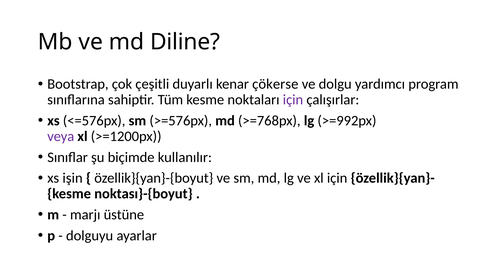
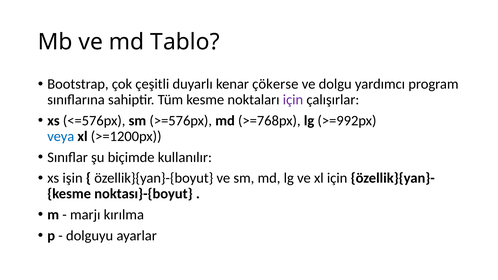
Diline: Diline -> Tablo (185, 42)
veya colour: purple -> blue (61, 136)
üstüne: üstüne -> kırılma (124, 215)
